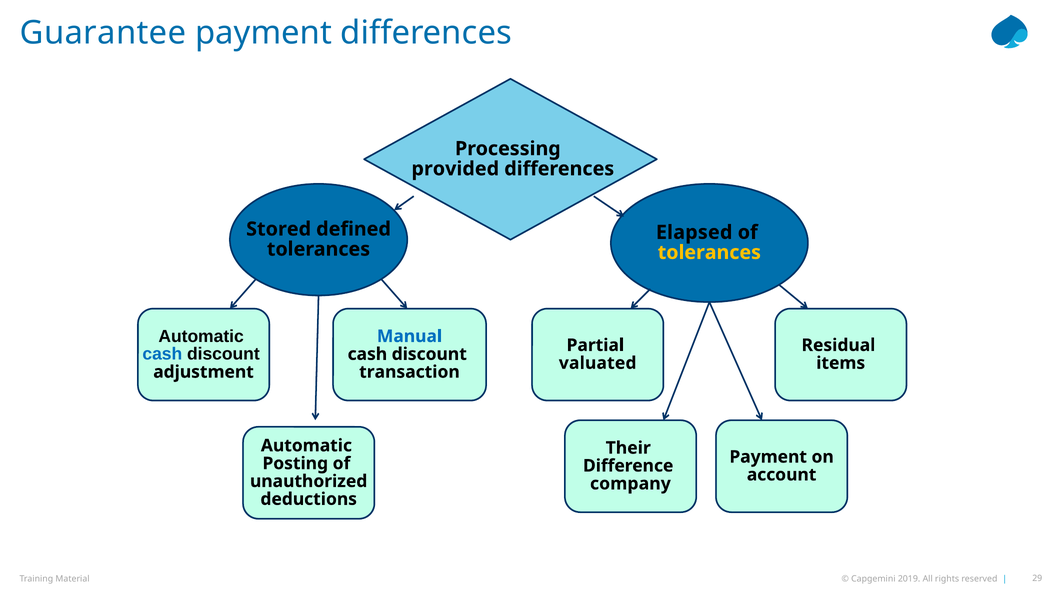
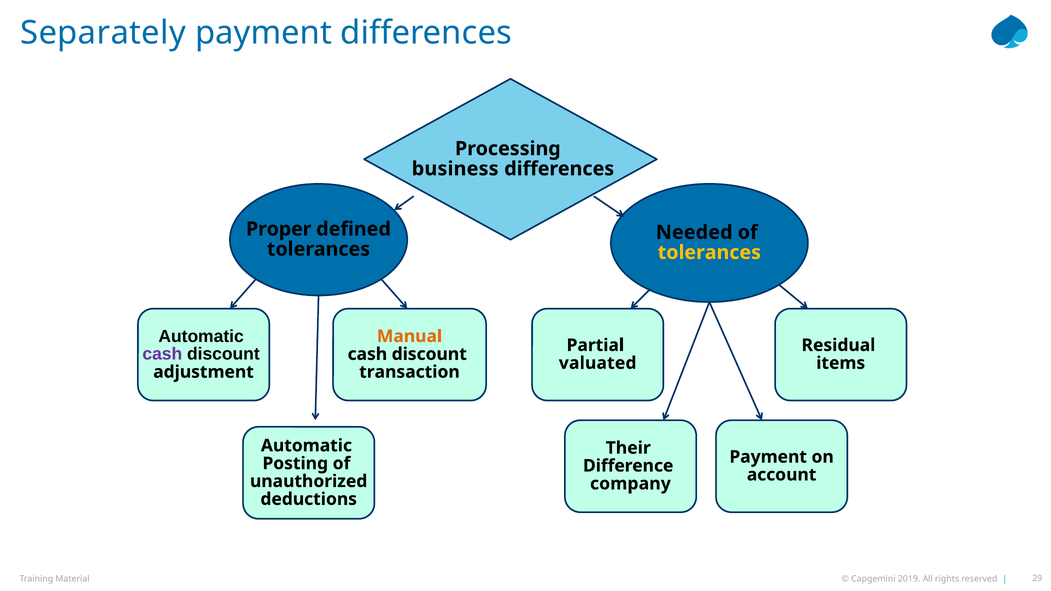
Guarantee: Guarantee -> Separately (103, 33)
provided: provided -> business (455, 169)
Stored: Stored -> Proper (279, 229)
Elapsed: Elapsed -> Needed (694, 232)
Manual colour: blue -> orange (410, 336)
cash colour: blue -> purple (162, 354)
